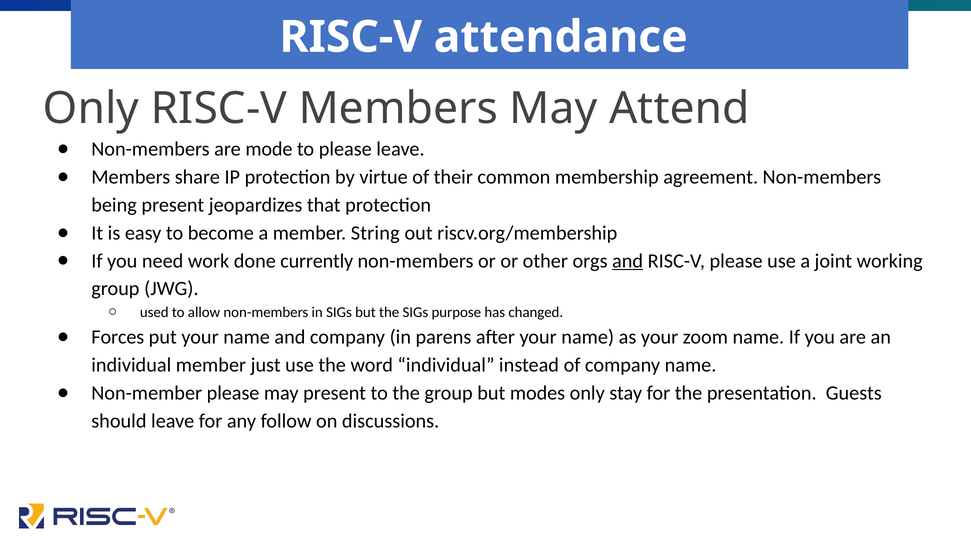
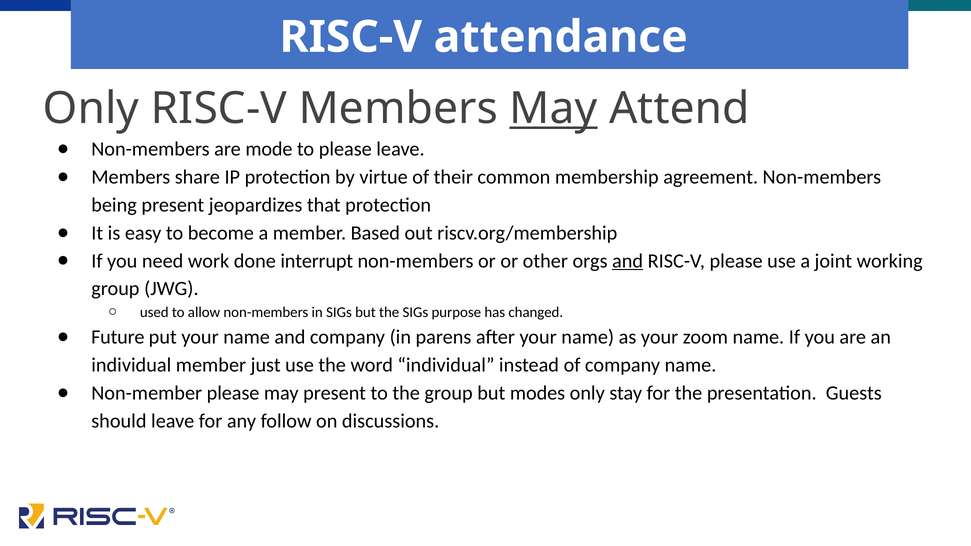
May underline: none -> present (553, 109)
String: String -> Based (375, 233)
currently: currently -> interrupt (317, 261)
Forces: Forces -> Future (118, 337)
